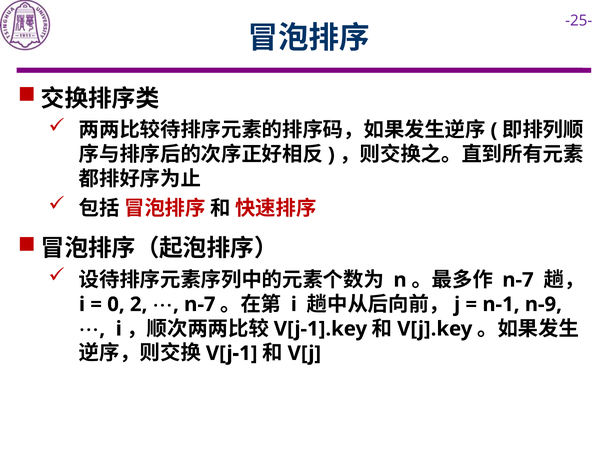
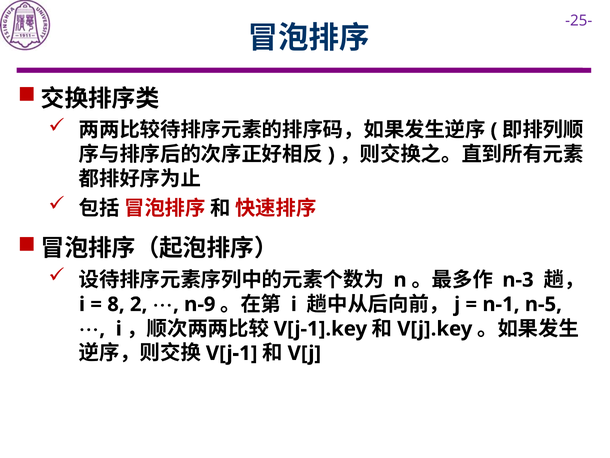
n-7: n-7 -> n-3 (518, 280)
0: 0 -> 8 (116, 304)
n-7: n-7 -> n-9 (200, 304)
n-9: n-9 -> n-5 (543, 304)
